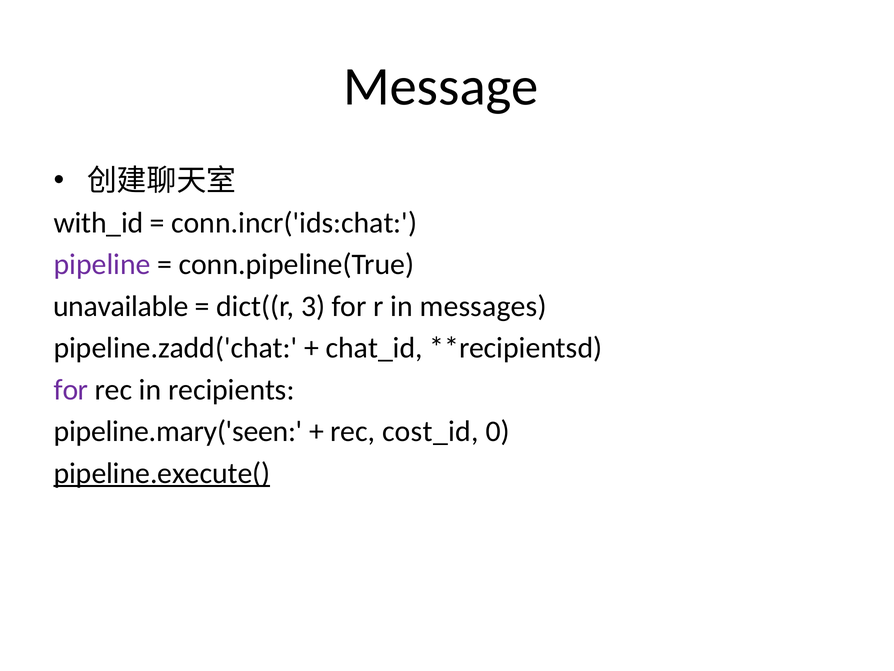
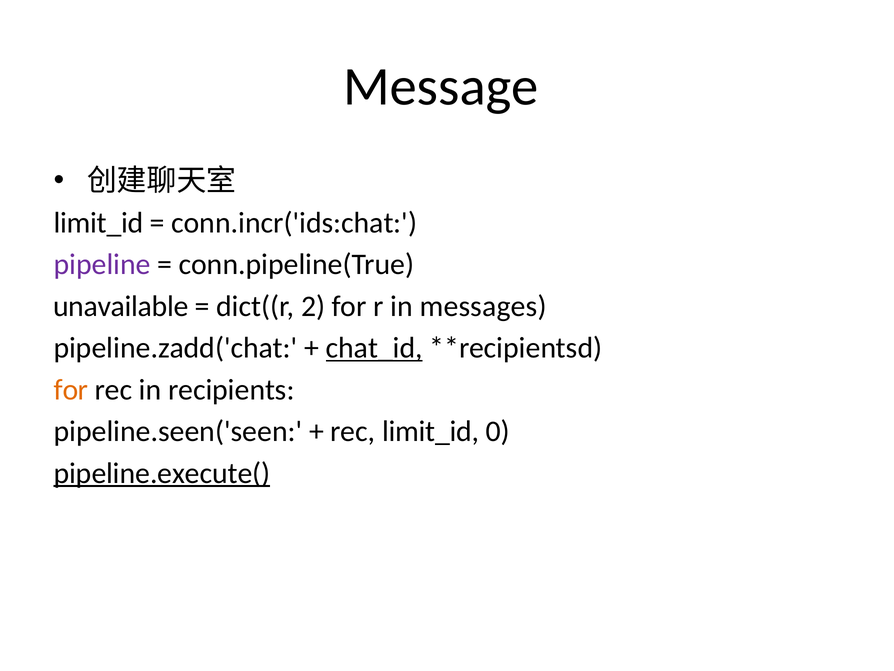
with_id: with_id -> limit_id (99, 223)
3: 3 -> 2 (313, 306)
chat_id underline: none -> present (374, 348)
for colour: purple -> orange (71, 389)
pipeline.mary('seen: pipeline.mary('seen -> pipeline.seen('seen (178, 431)
rec cost_id: cost_id -> limit_id (431, 431)
